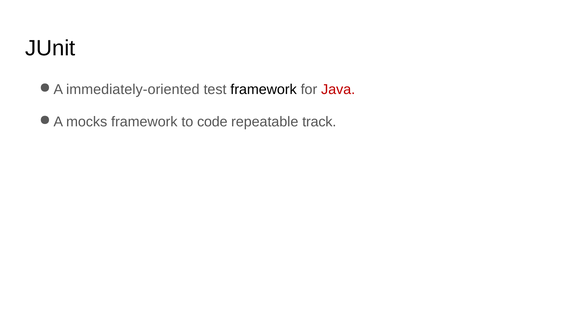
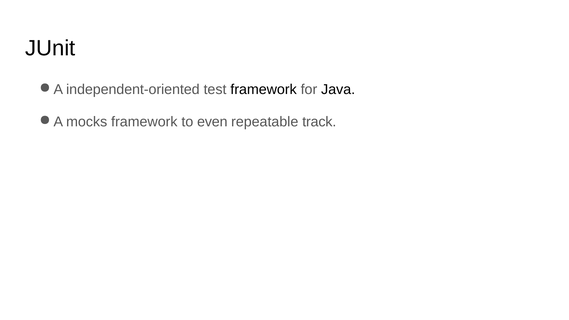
immediately-oriented: immediately-oriented -> independent-oriented (133, 89)
Java colour: red -> black (338, 89)
code: code -> even (212, 122)
